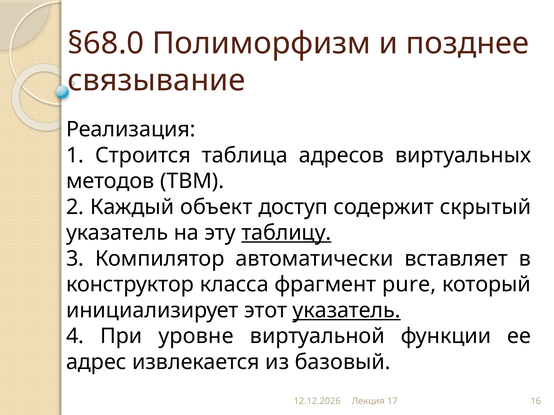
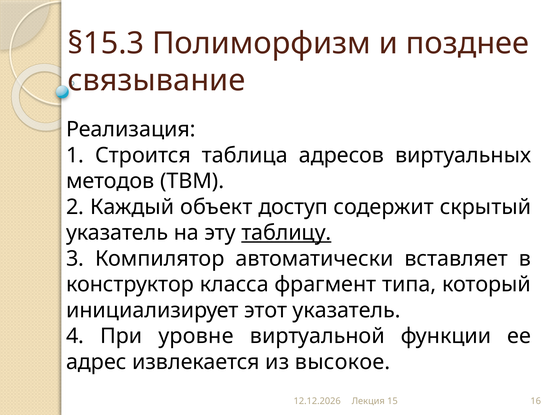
§68.0: §68.0 -> §15.3 (106, 44)
pure: pure -> типа (409, 285)
указатель underline: present -> none (347, 311)
базовый: базовый -> высокое (343, 362)
17: 17 -> 15 (392, 402)
